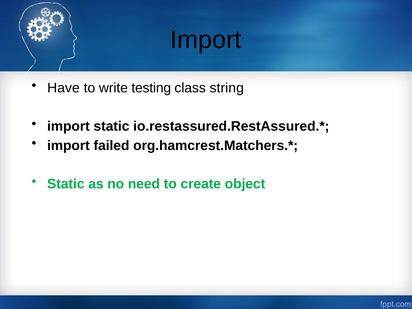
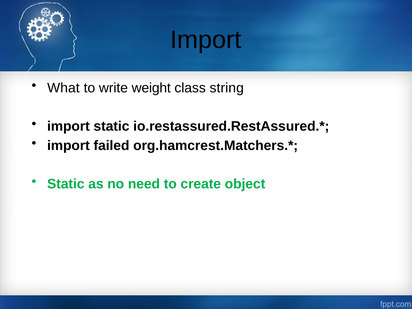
Have: Have -> What (63, 88)
testing: testing -> weight (151, 88)
